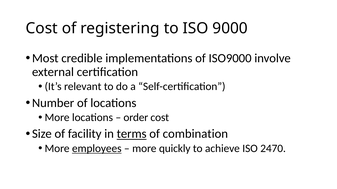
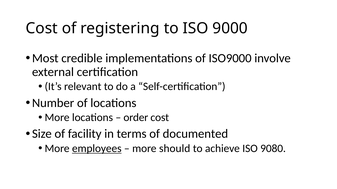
terms underline: present -> none (132, 134)
combination: combination -> documented (195, 134)
quickly: quickly -> should (175, 149)
2470: 2470 -> 9080 (273, 149)
